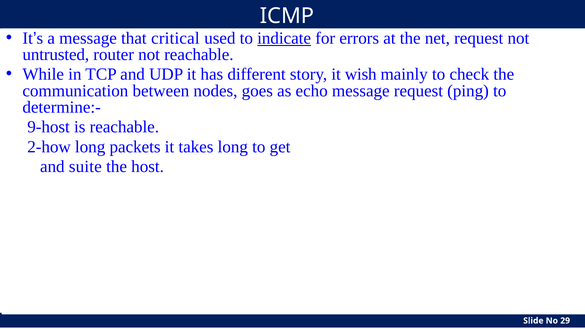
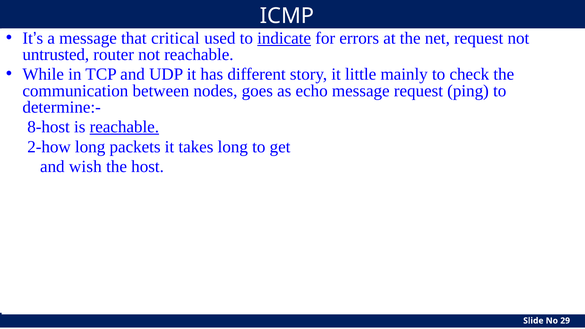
wish: wish -> little (361, 74)
9-host: 9-host -> 8-host (49, 127)
reachable underline: none -> present (124, 127)
suite: suite -> wish (85, 167)
